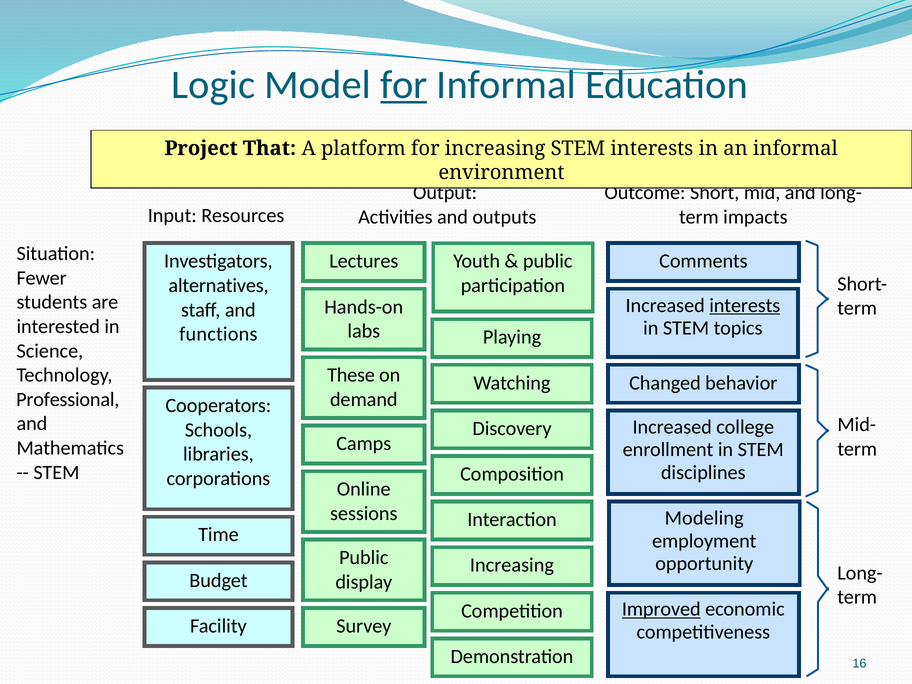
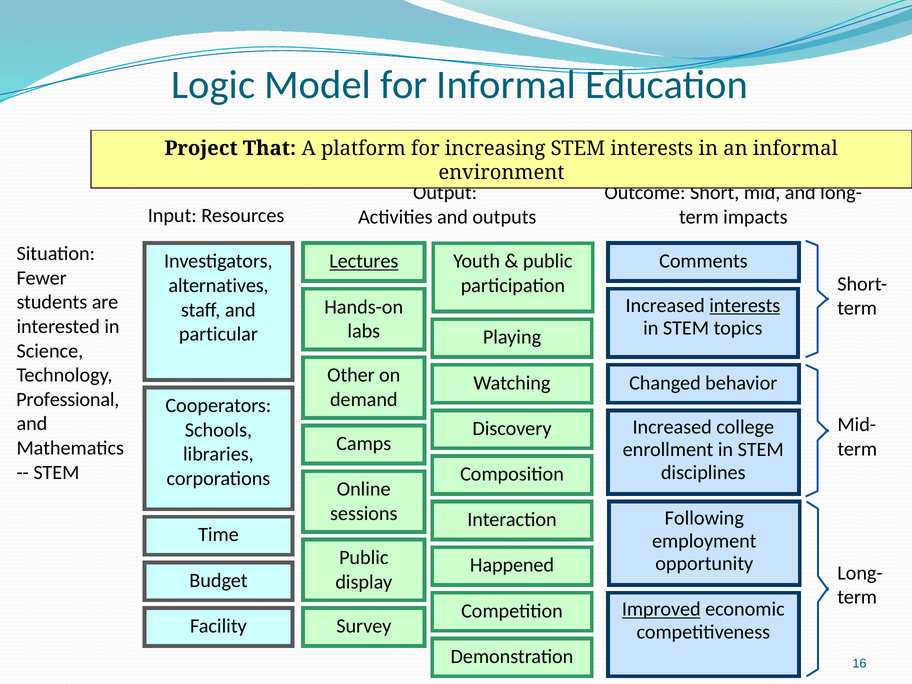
for underline: present -> none (404, 85)
Lectures underline: none -> present (364, 261)
functions: functions -> particular (218, 334)
These: These -> Other (351, 375)
Modeling: Modeling -> Following (704, 518)
Increasing: Increasing -> Happened (512, 565)
